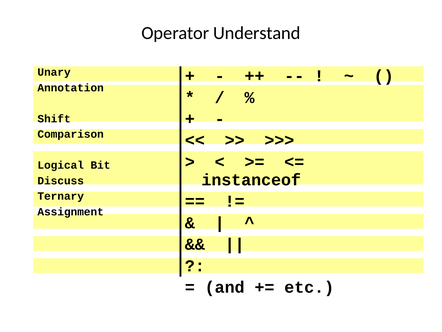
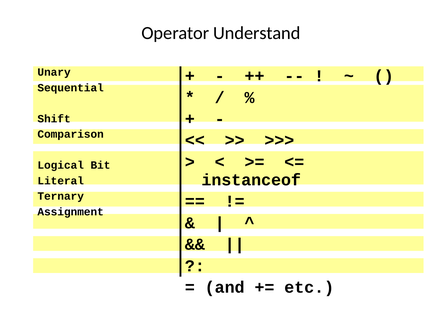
Annotation: Annotation -> Sequential (71, 88)
Discuss: Discuss -> Literal (61, 180)
